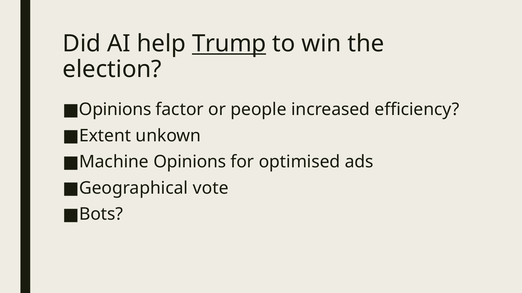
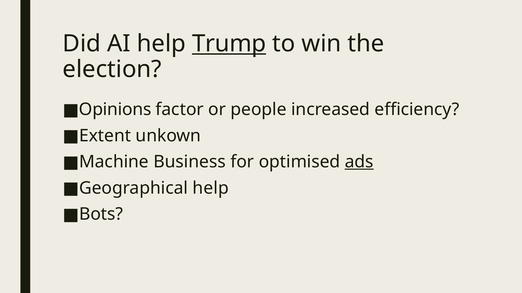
Machine Opinions: Opinions -> Business (190, 162)
ads underline: none -> present (359, 162)
Geographical vote: vote -> help (211, 188)
